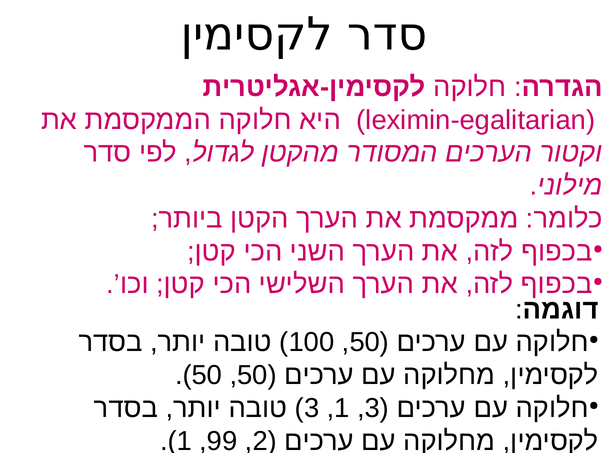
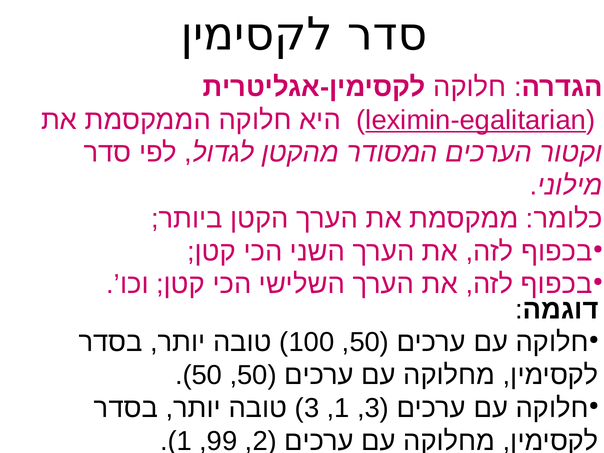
leximin-egalitarian underline: none -> present (476, 120)
